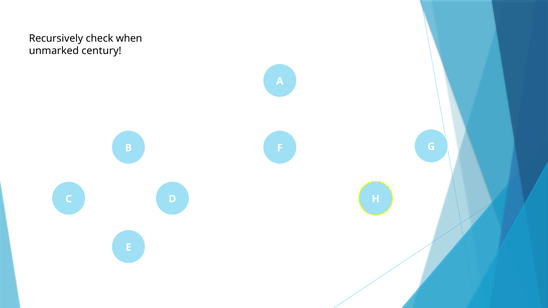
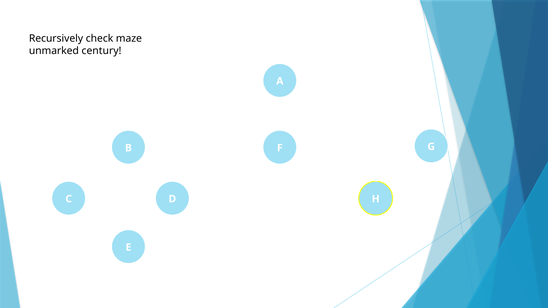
when: when -> maze (129, 39)
